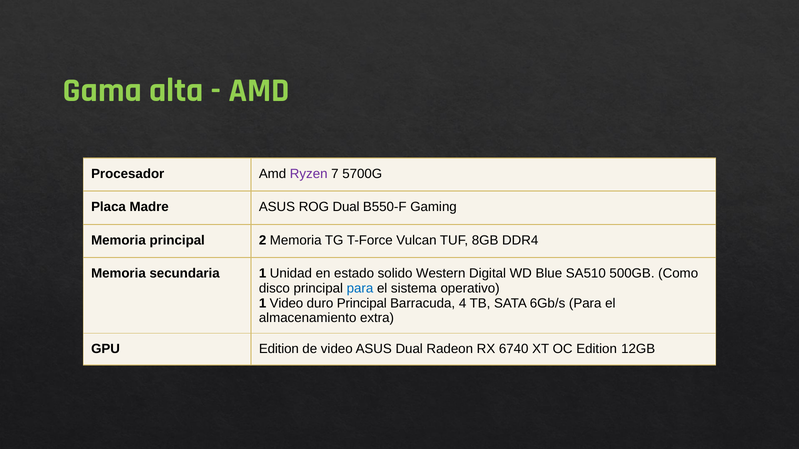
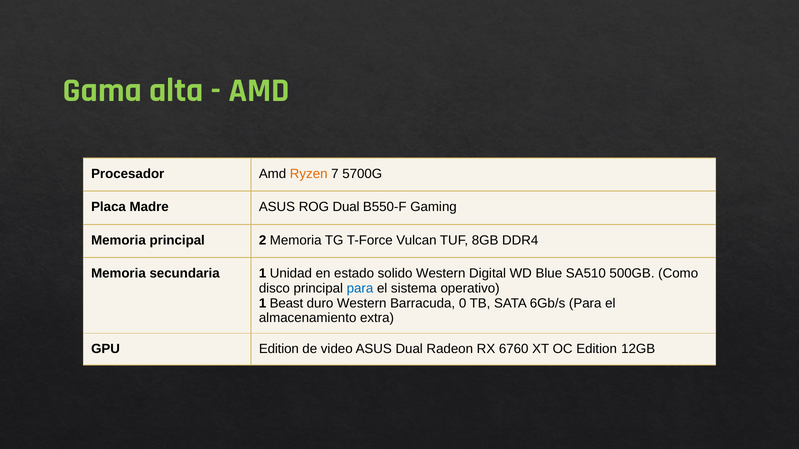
Ryzen colour: purple -> orange (309, 174)
1 Video: Video -> Beast (286, 303)
duro Principal: Principal -> Western (362, 303)
4: 4 -> 0 (463, 303)
6740: 6740 -> 6760 (514, 349)
